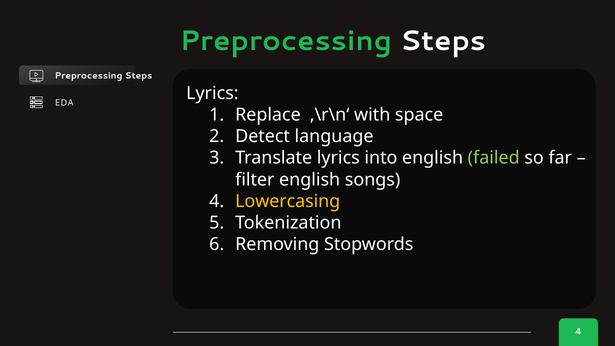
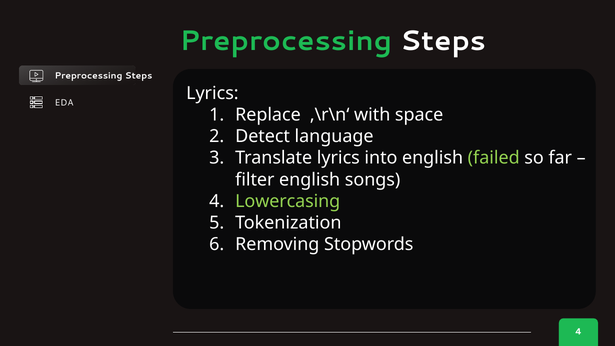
Lowercasing colour: yellow -> light green (288, 201)
